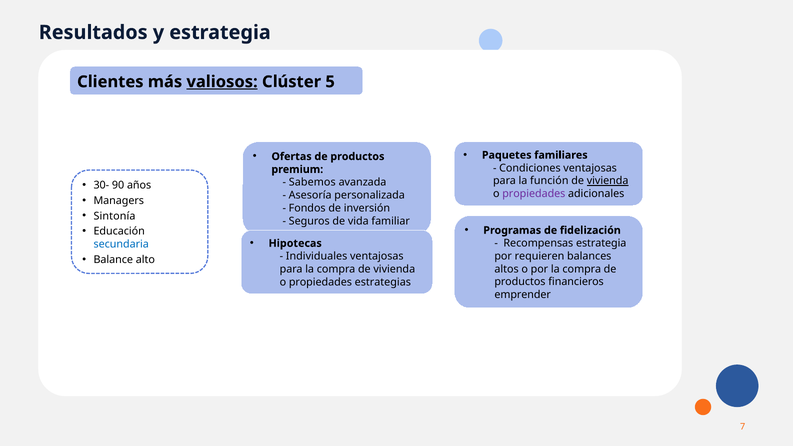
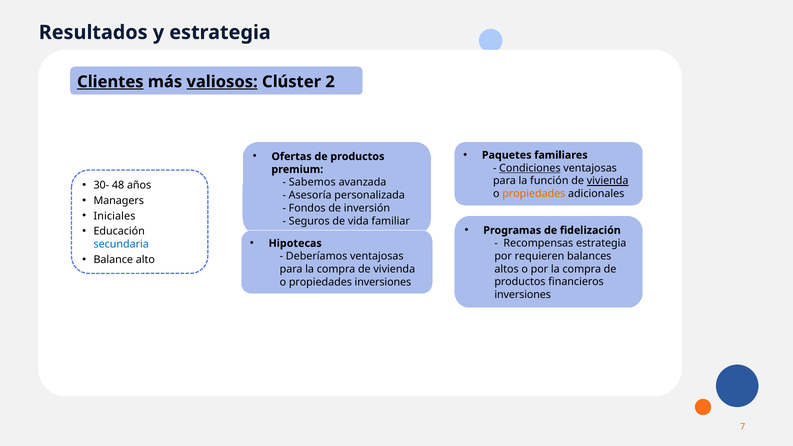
Clientes underline: none -> present (110, 82)
5: 5 -> 2 (330, 82)
Condiciones underline: none -> present (530, 168)
90: 90 -> 48 (118, 185)
propiedades colour: purple -> orange (534, 194)
Sintonía: Sintonía -> Iniciales (114, 216)
Individuales: Individuales -> Deberíamos (317, 256)
propiedades estrategias: estrategias -> inversiones (383, 282)
emprender: emprender -> inversiones (523, 295)
